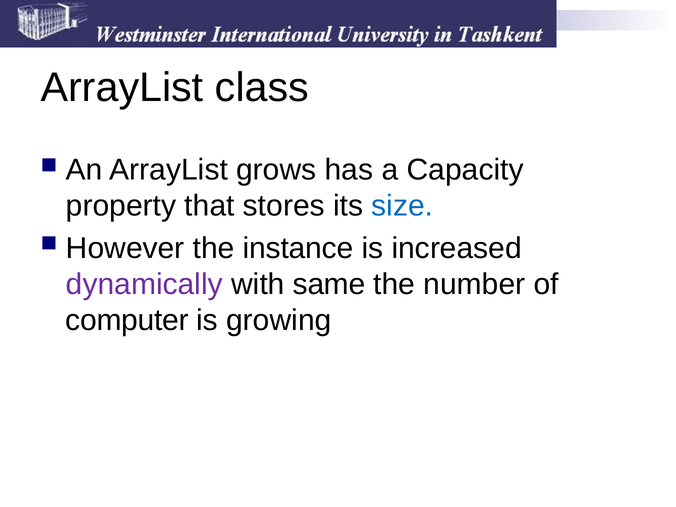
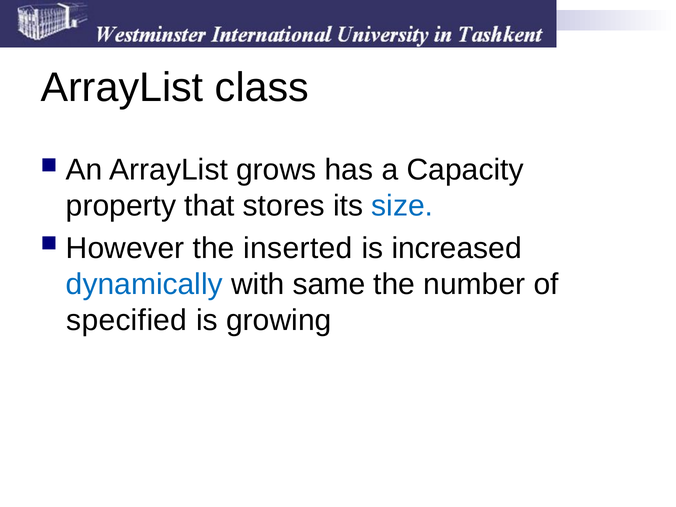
instance: instance -> inserted (298, 248)
dynamically colour: purple -> blue (144, 284)
computer: computer -> specified (127, 320)
